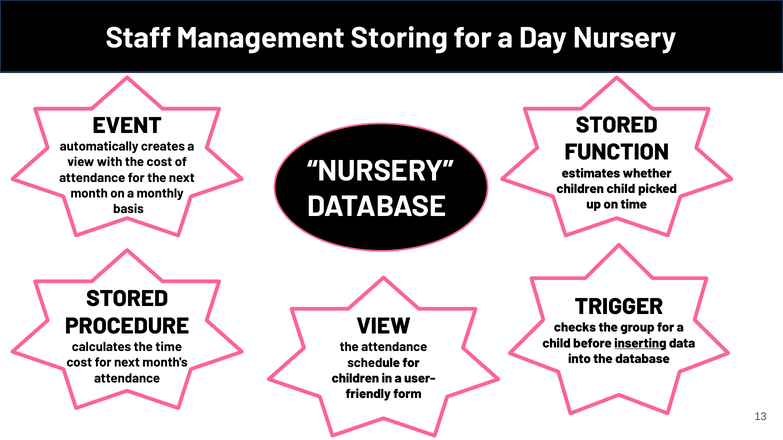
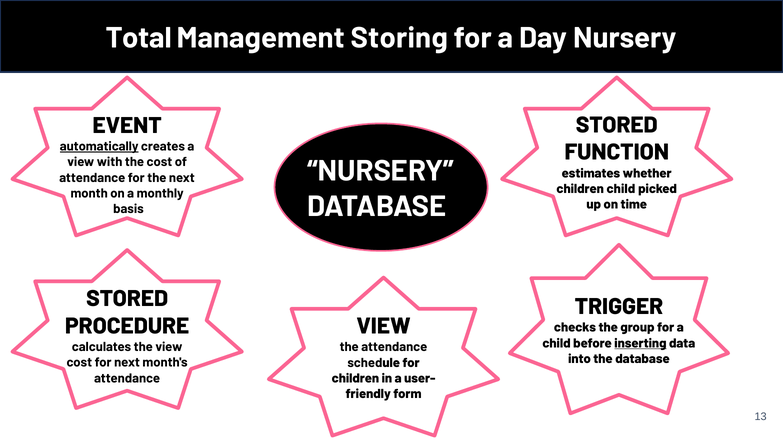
Staff: Staff -> Total (139, 38)
automatically underline: none -> present (99, 147)
the time: time -> view (169, 347)
